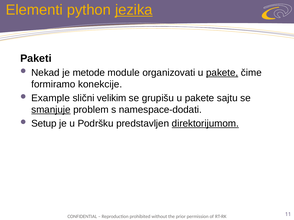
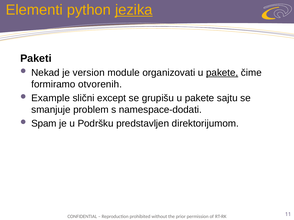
metode: metode -> version (89, 73)
konekcije: konekcije -> otvorenih (100, 85)
velikim: velikim -> except (112, 98)
smanjuje underline: present -> none (51, 110)
Setup: Setup -> Spam (44, 124)
direktorijumom underline: present -> none (205, 124)
